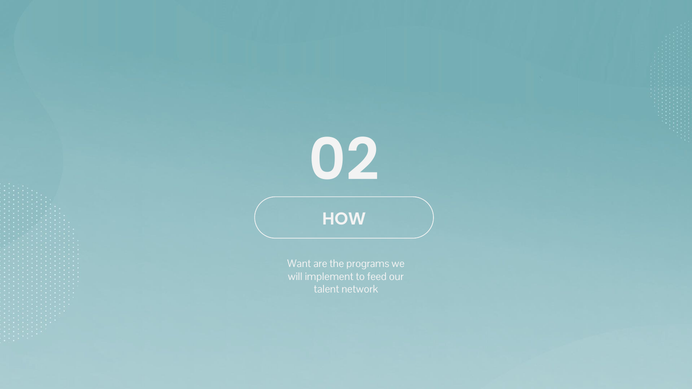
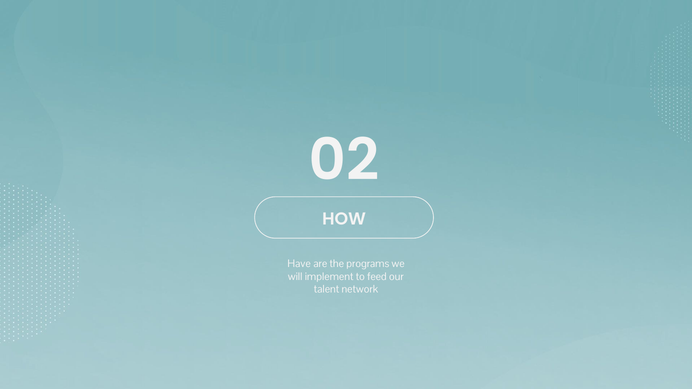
Want: Want -> Have (299, 264)
